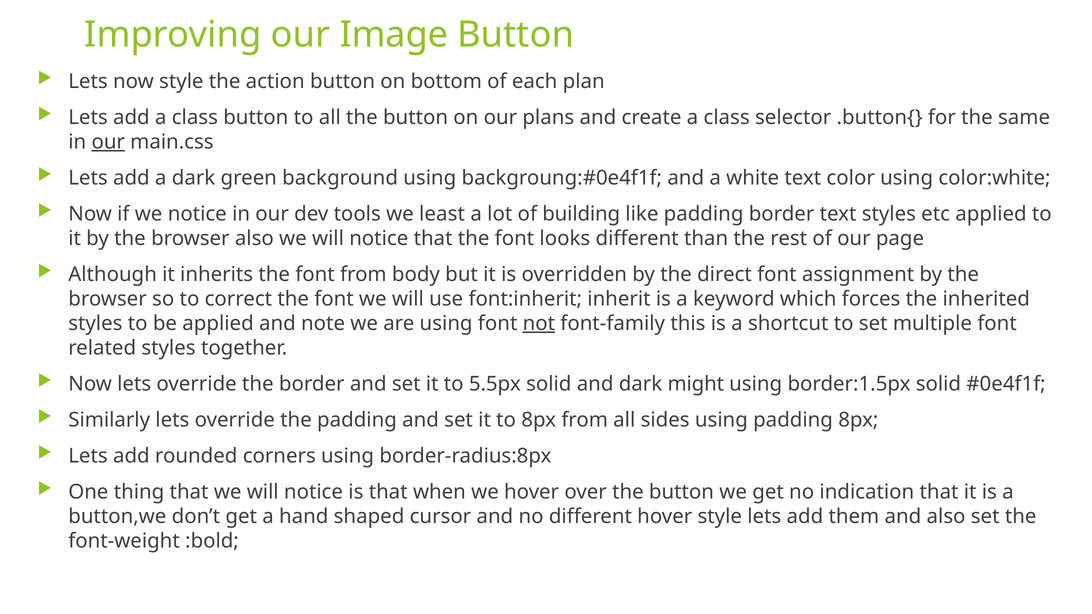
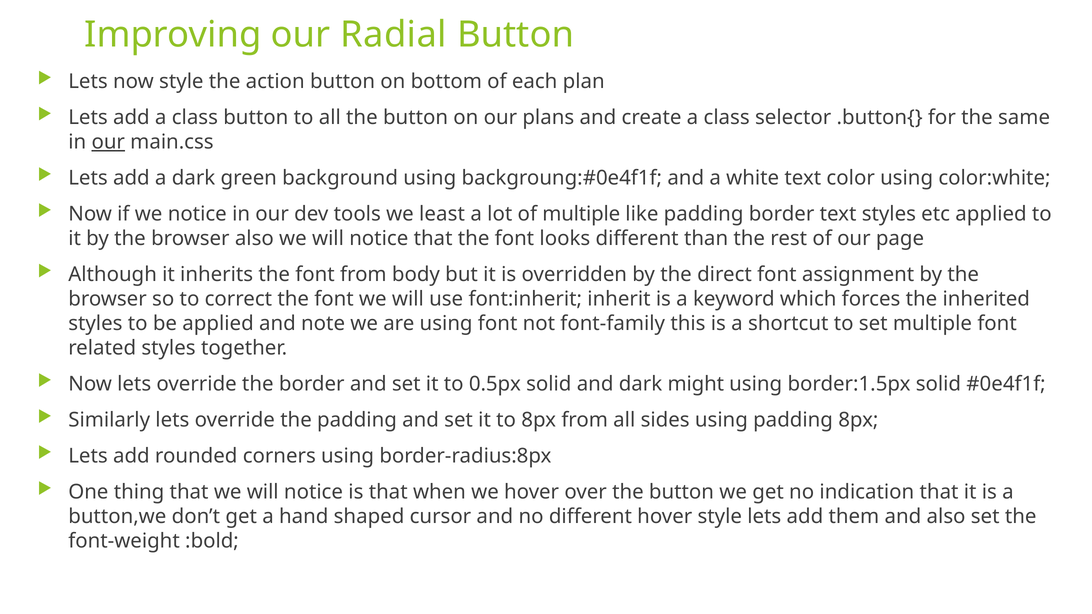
Image: Image -> Radial (394, 35)
of building: building -> multiple (581, 214)
not underline: present -> none (539, 324)
5.5px: 5.5px -> 0.5px (495, 384)
